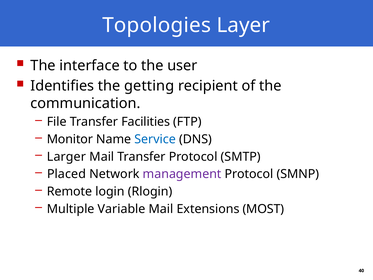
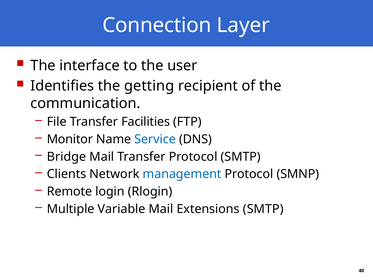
Topologies: Topologies -> Connection (157, 25)
Larger: Larger -> Bridge (66, 157)
Placed: Placed -> Clients (67, 174)
management colour: purple -> blue (182, 174)
Extensions MOST: MOST -> SMTP (263, 209)
